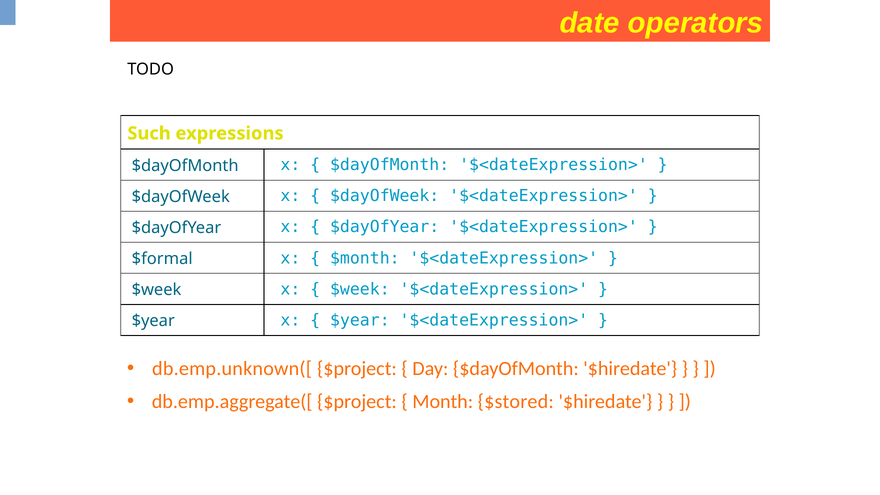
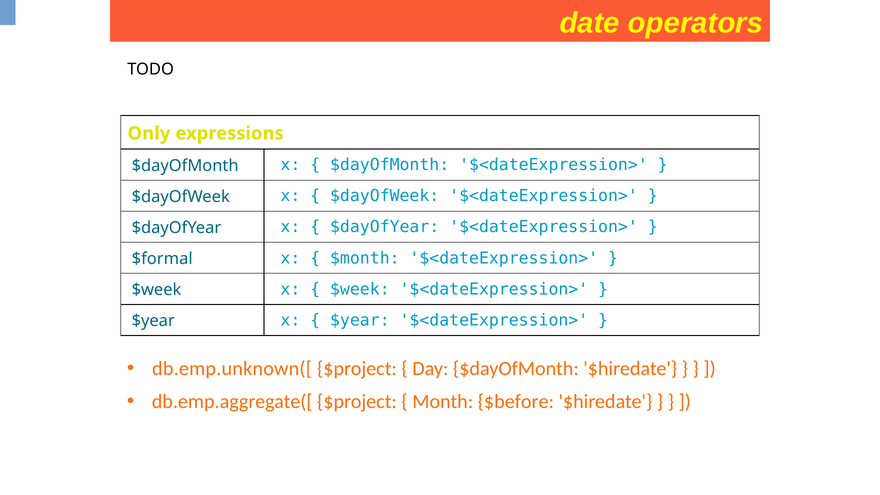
Such: Such -> Only (149, 133)
$stored: $stored -> $before (516, 402)
